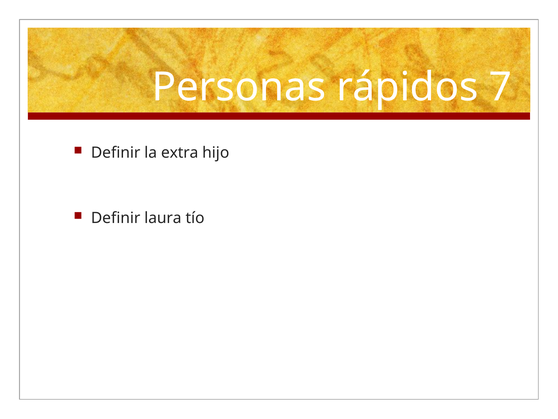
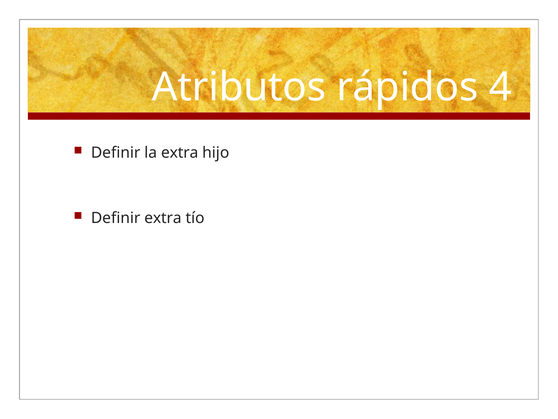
Personas: Personas -> Atributos (239, 87)
7: 7 -> 4 (500, 87)
Definir laura: laura -> extra (163, 218)
